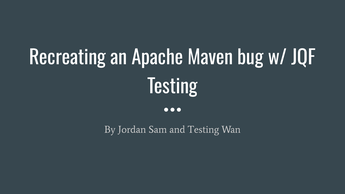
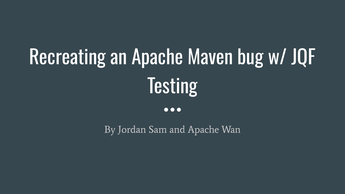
and Testing: Testing -> Apache (203, 130)
